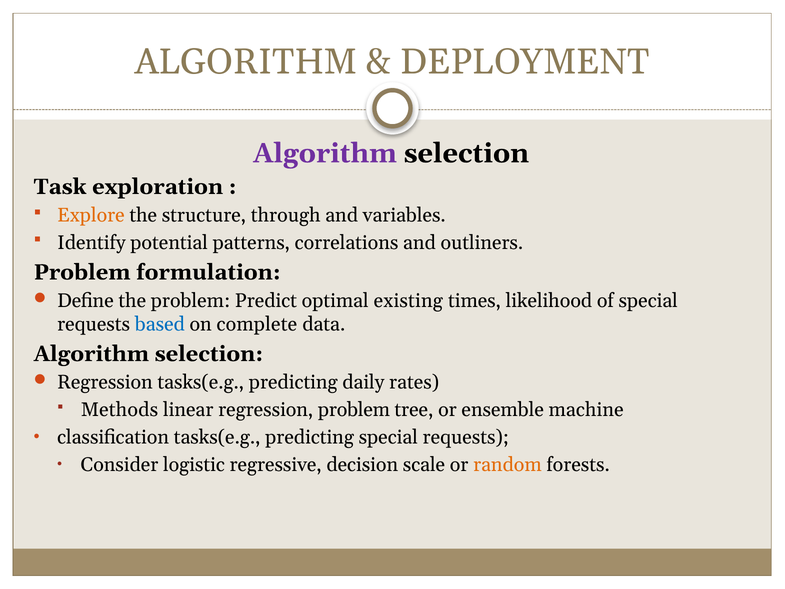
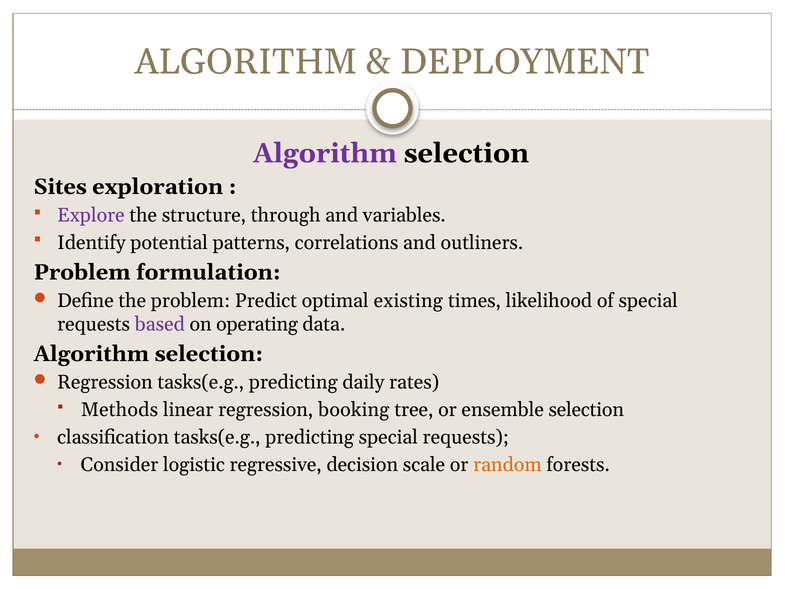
Task: Task -> Sites (60, 187)
Explore colour: orange -> purple (91, 215)
based colour: blue -> purple (160, 324)
complete: complete -> operating (257, 324)
regression problem: problem -> booking (354, 410)
ensemble machine: machine -> selection (586, 410)
